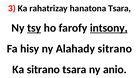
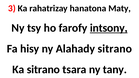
hanatona Tsara: Tsara -> Maty (120, 8)
tsy underline: present -> none (34, 28)
anio: anio -> tany (115, 70)
